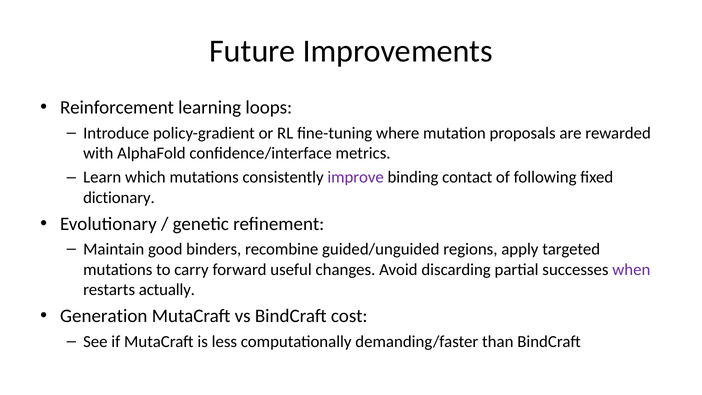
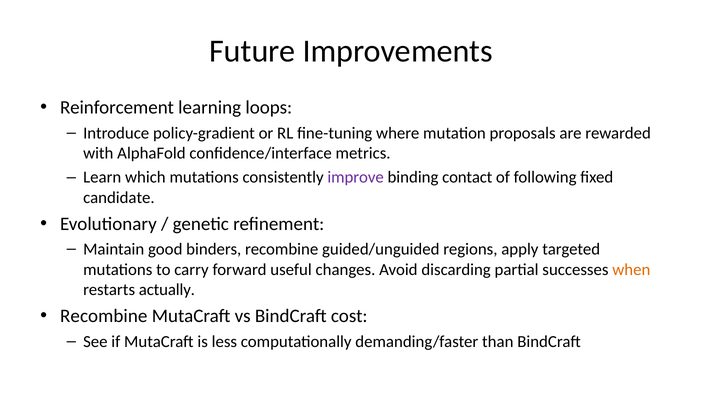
dictionary: dictionary -> candidate (119, 198)
when colour: purple -> orange (631, 269)
Generation: Generation -> Recombine (104, 316)
